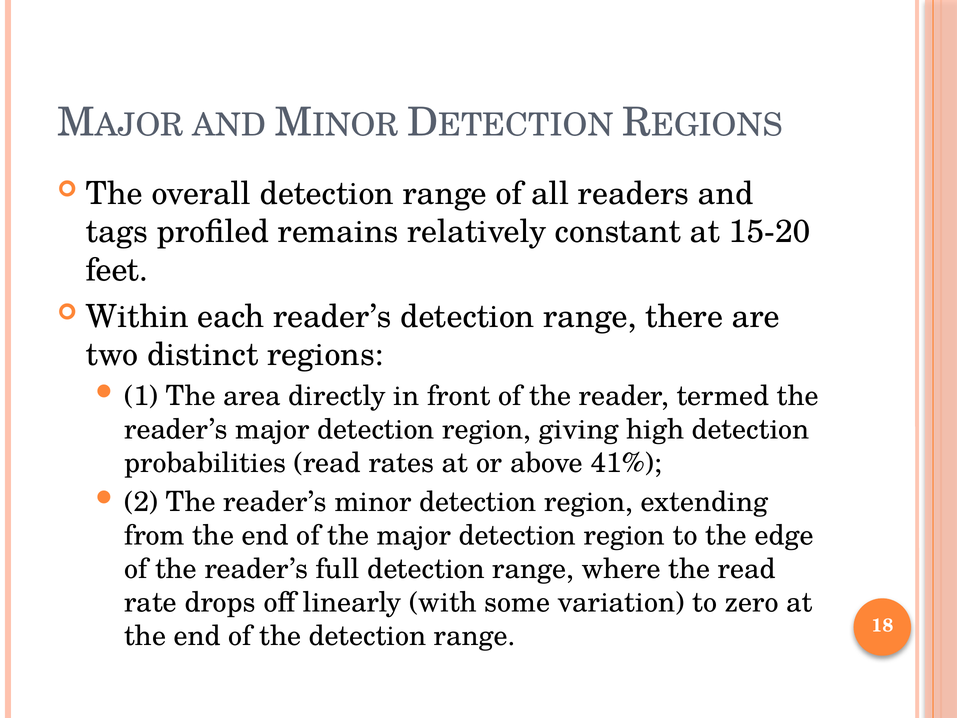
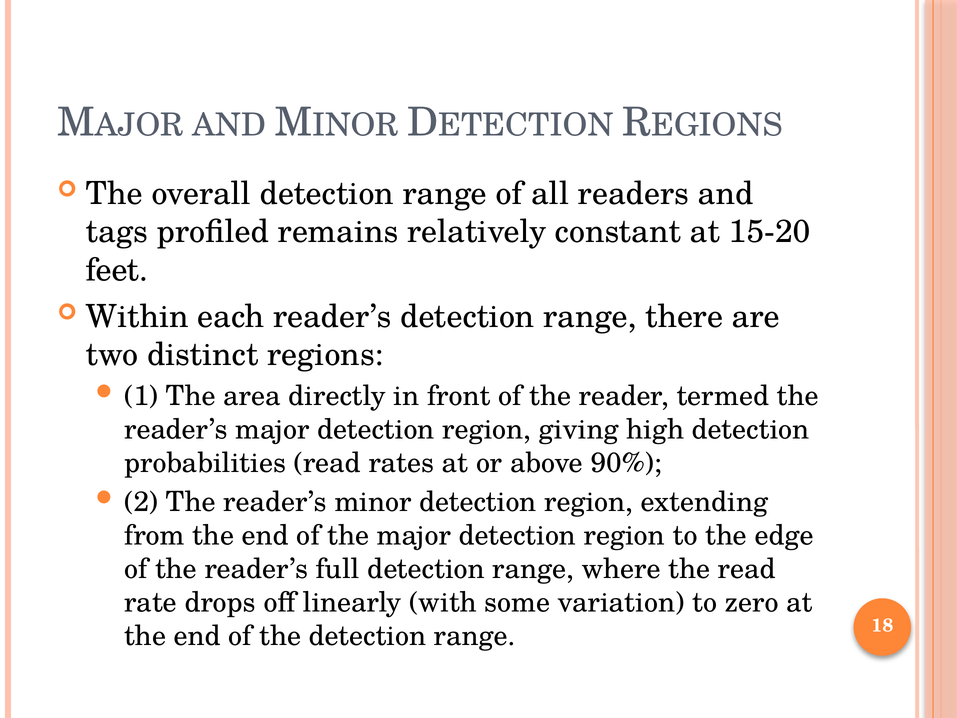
41%: 41% -> 90% (626, 463)
